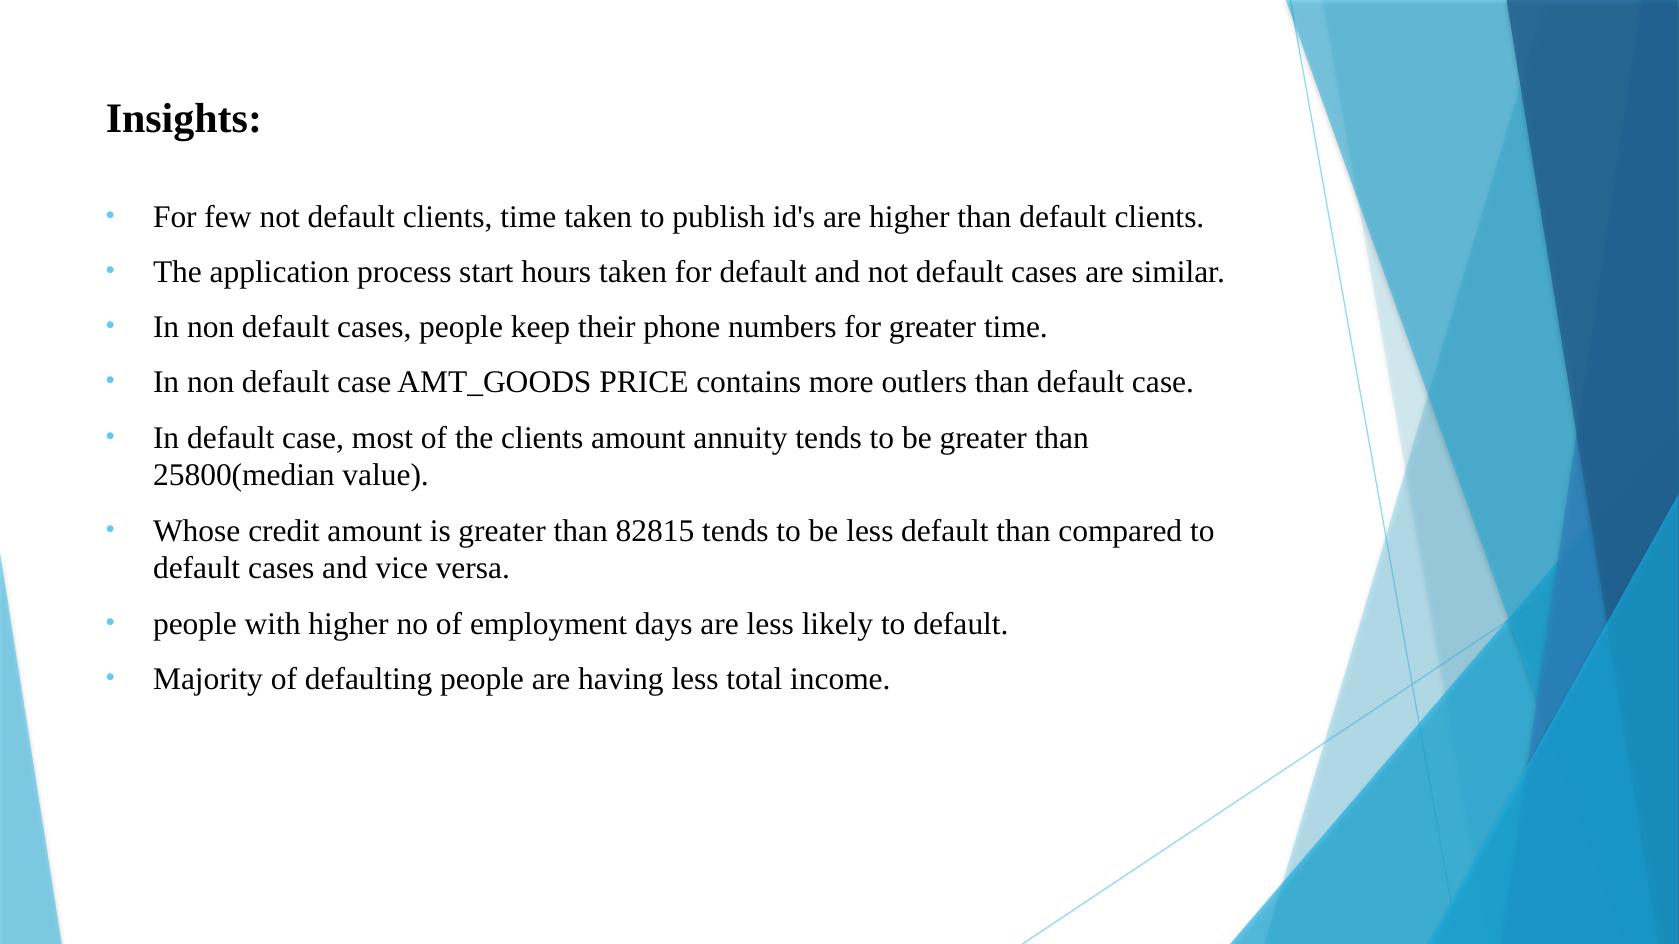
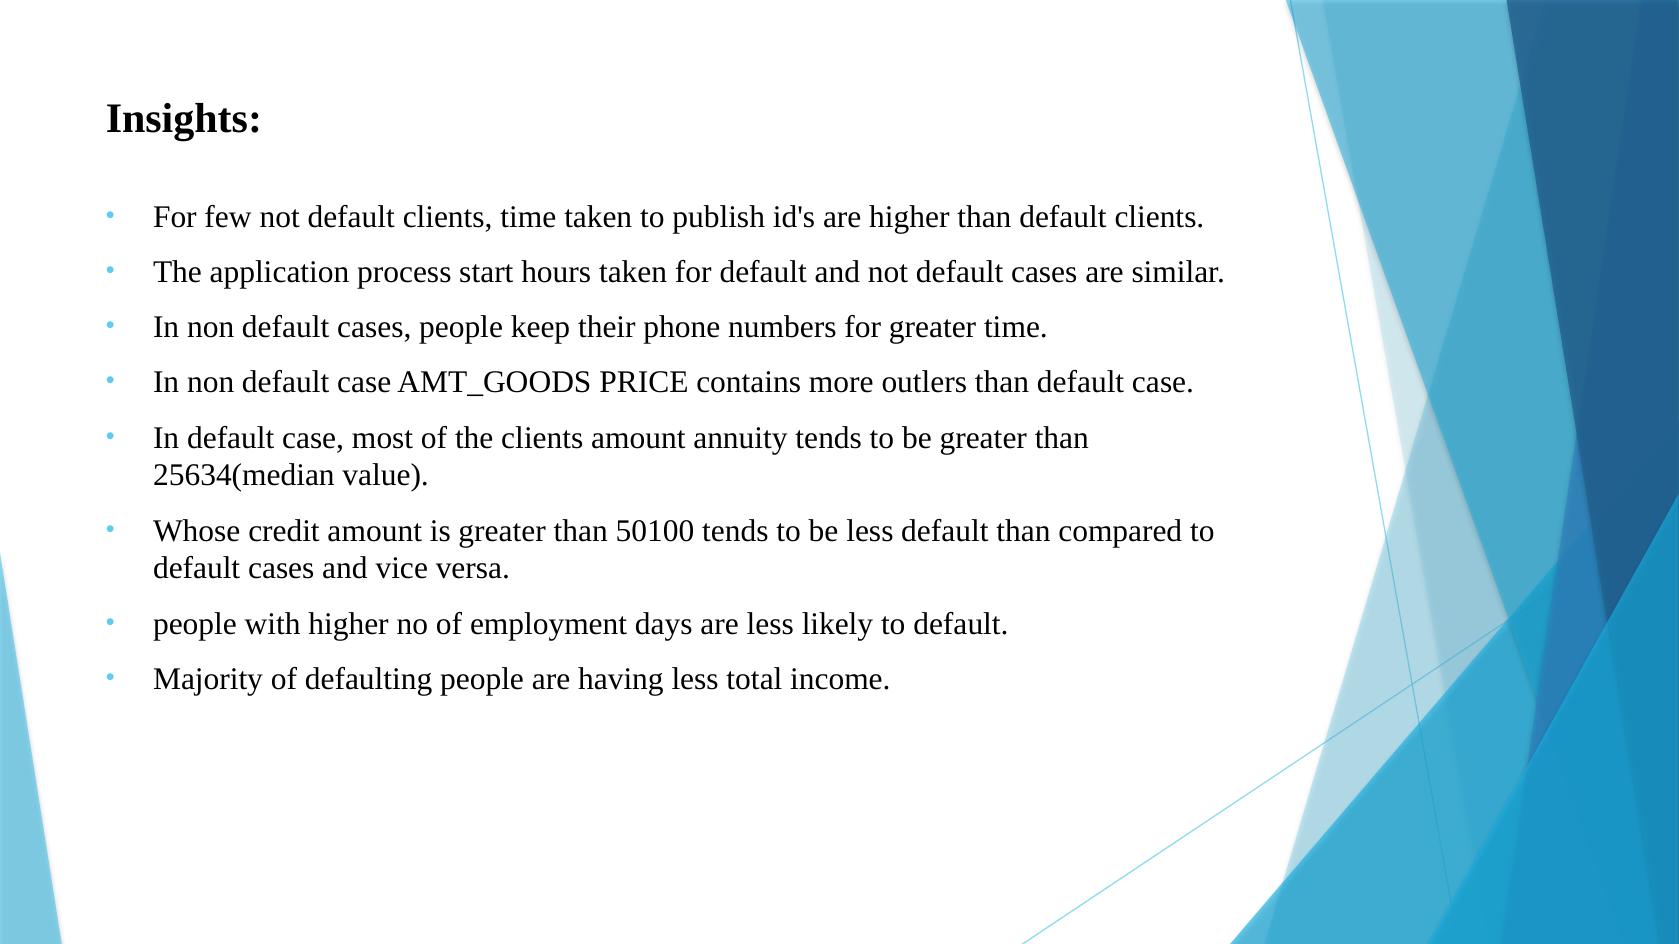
25800(median: 25800(median -> 25634(median (244, 476)
82815: 82815 -> 50100 (655, 531)
